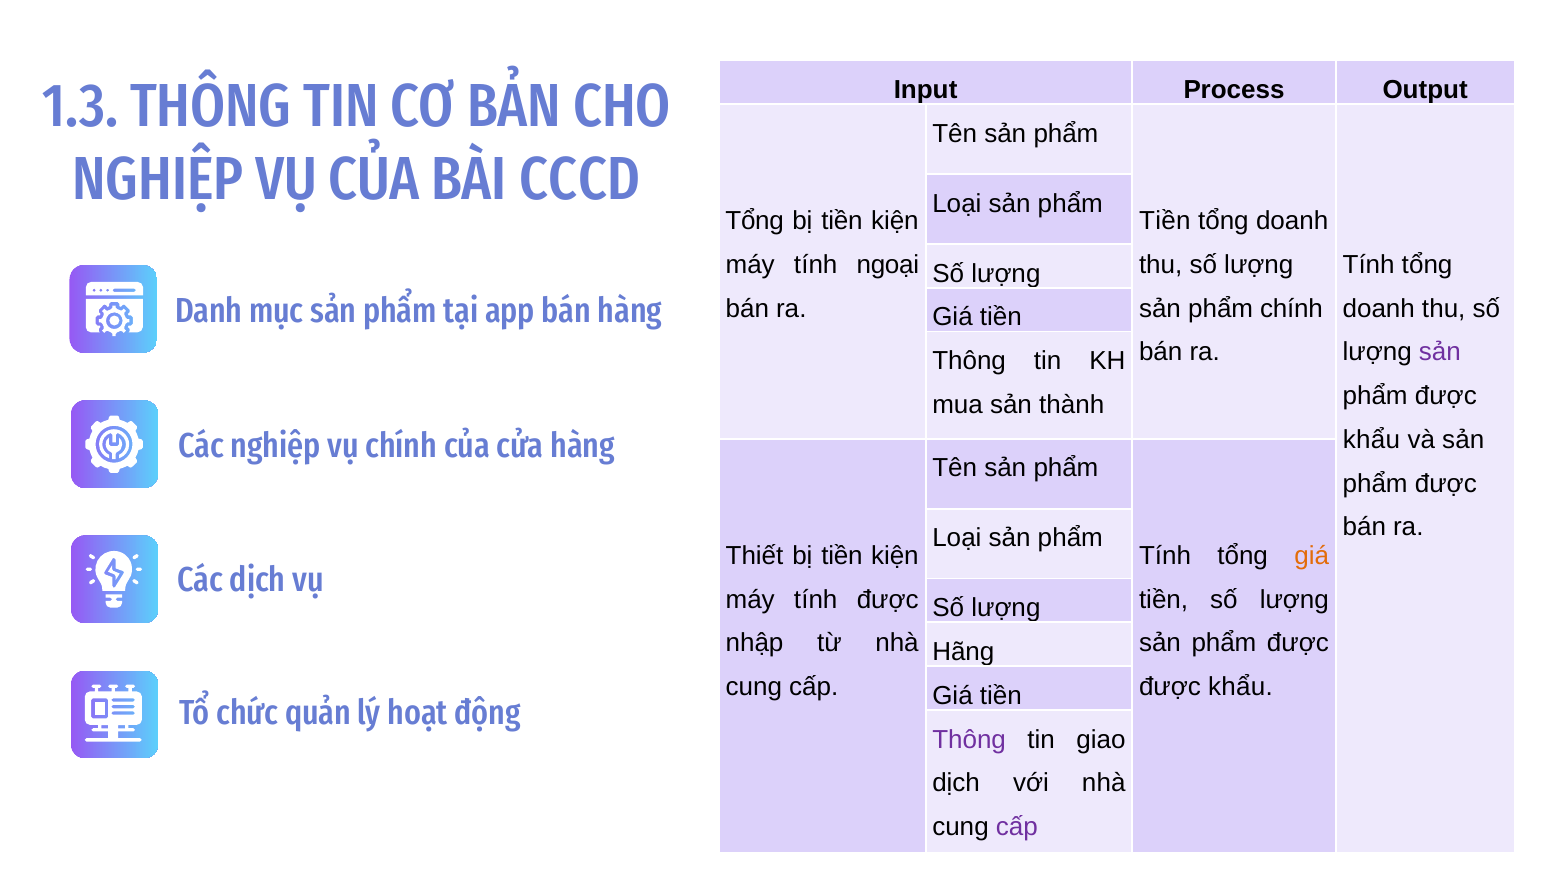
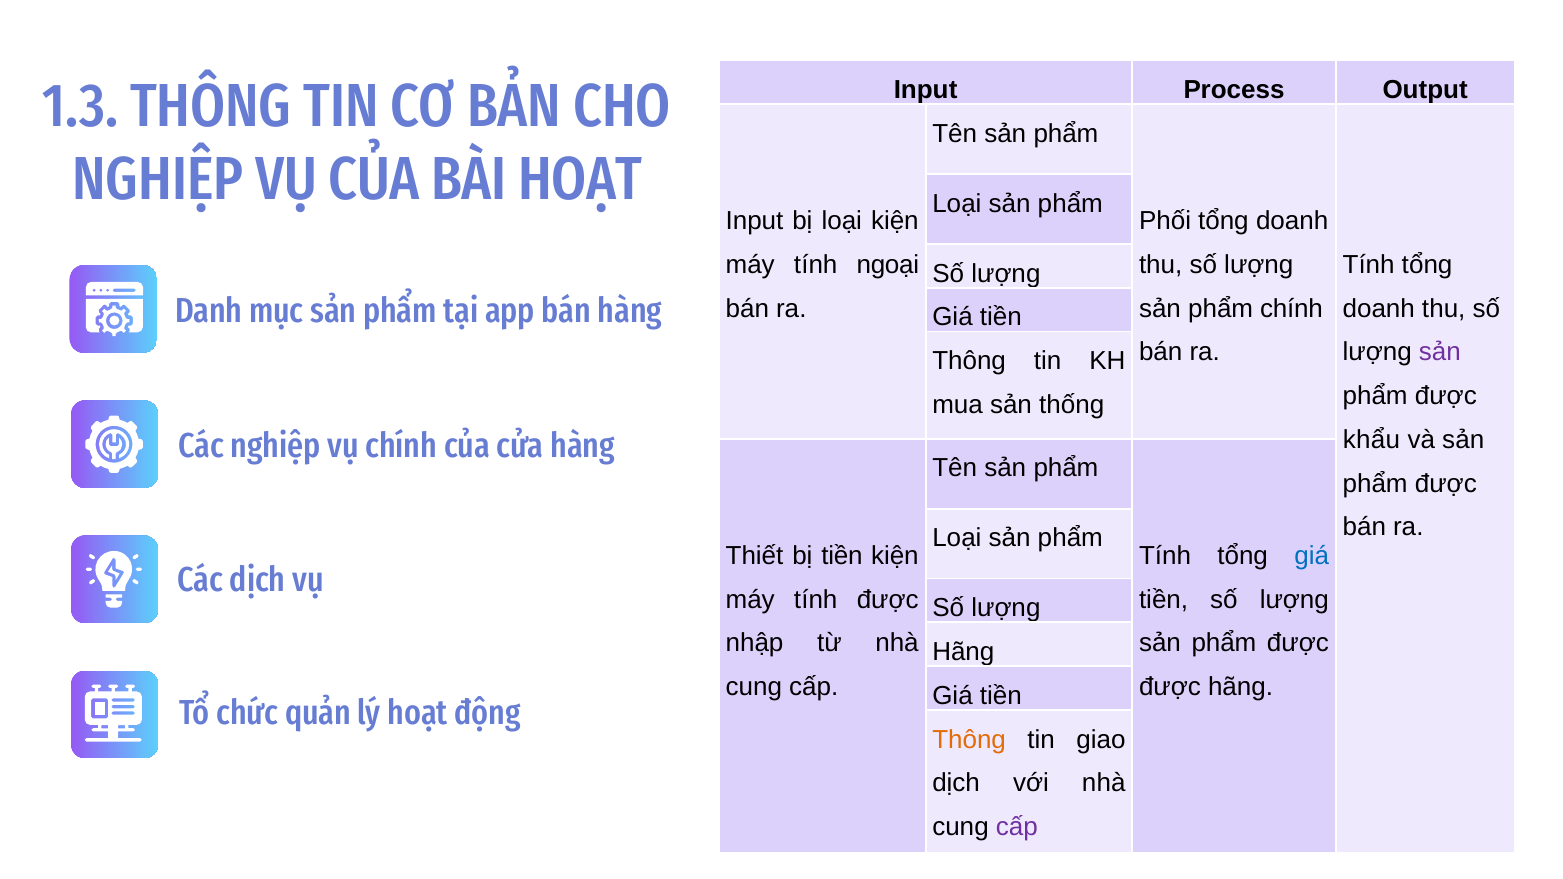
BÀI CCCD: CCCD -> HOẠT (581, 180)
Tổng: Tổng -> Input (755, 221)
tiền: tiền -> loại (842, 221)
Tiền: Tiền -> Phối (1165, 221)
thành: thành -> thống (1072, 405)
giá colour: orange -> blue (1312, 556)
khẩu: khẩu -> hãng (1241, 687)
Thông colour: purple -> orange (969, 740)
